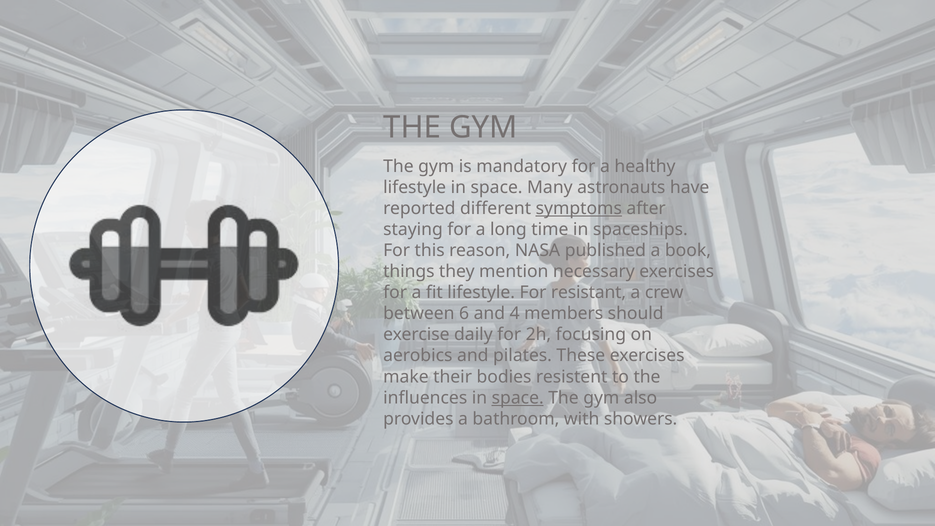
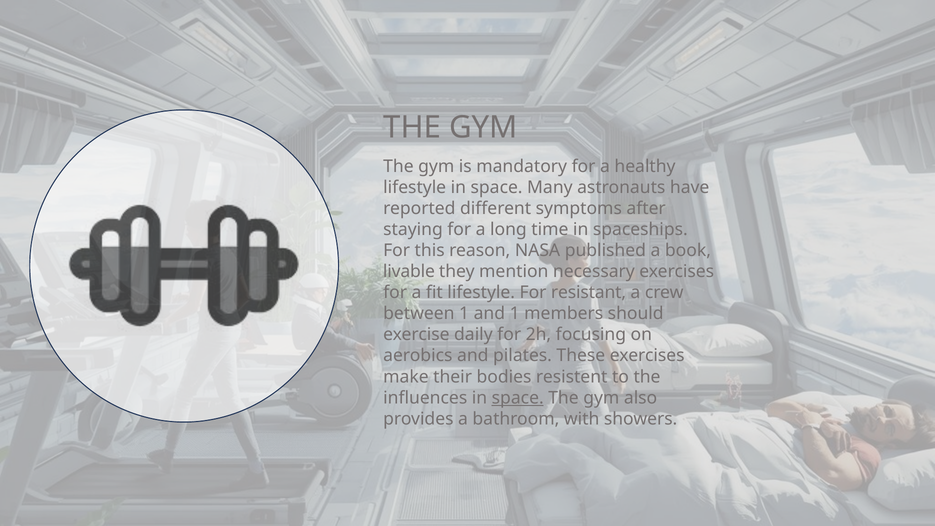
symptoms underline: present -> none (579, 208)
things: things -> livable (409, 271)
between 6: 6 -> 1 (464, 314)
and 4: 4 -> 1 (515, 314)
